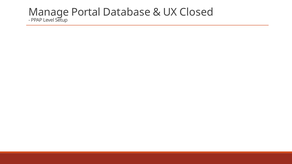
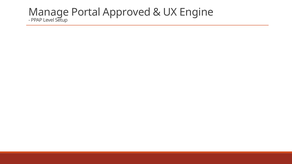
Database: Database -> Approved (127, 12)
Closed: Closed -> Engine (197, 12)
